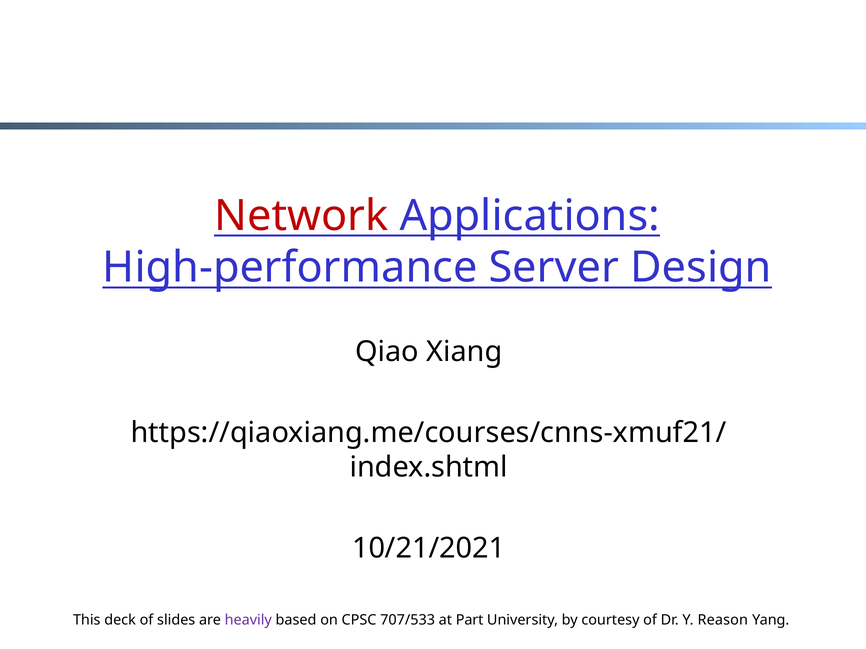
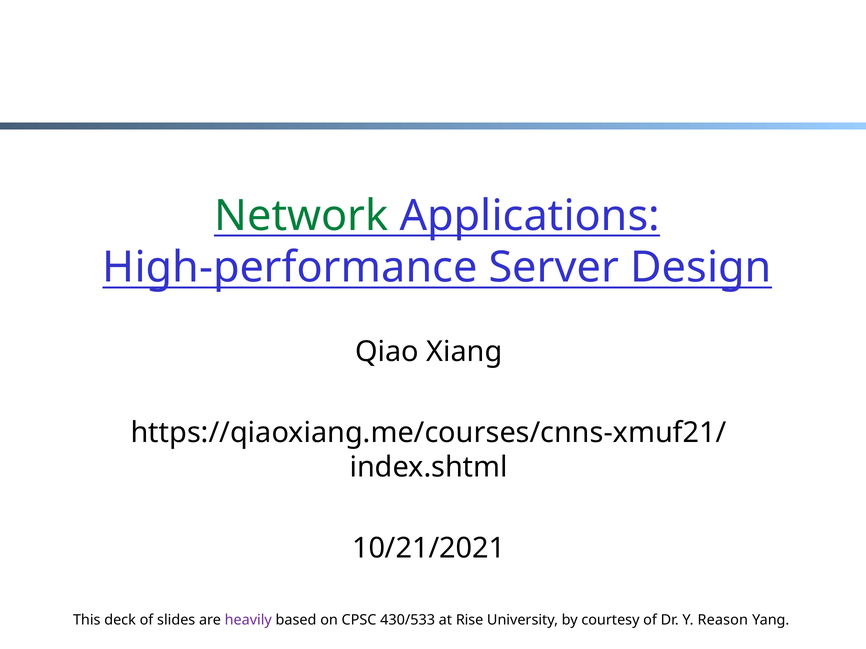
Network colour: red -> green (301, 216)
707/533: 707/533 -> 430/533 (408, 621)
Part: Part -> Rise (470, 621)
